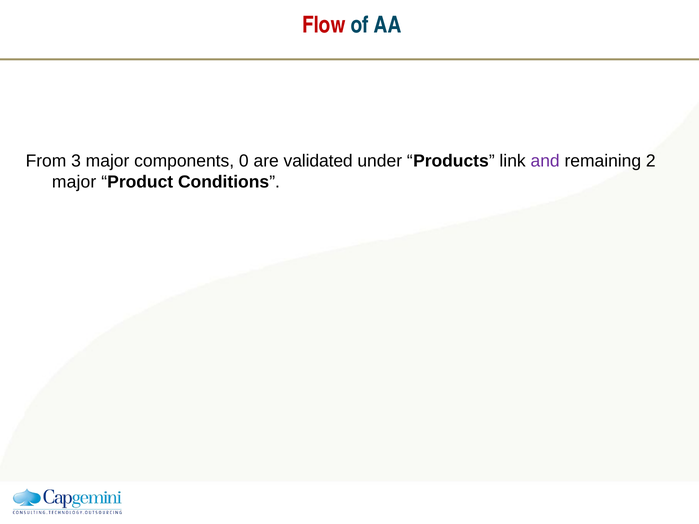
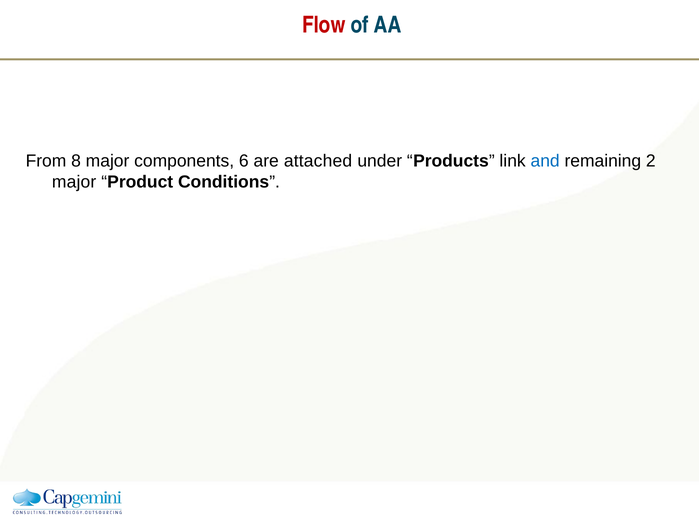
3: 3 -> 8 (76, 161)
0: 0 -> 6 (244, 161)
validated: validated -> attached (318, 161)
and colour: purple -> blue (545, 161)
